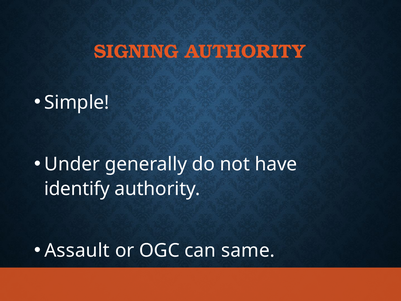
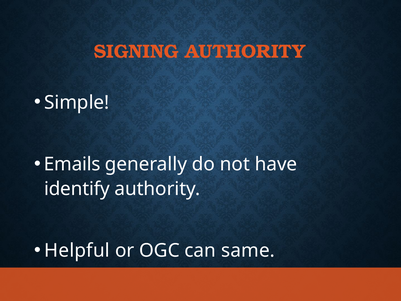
Under: Under -> Emails (72, 164)
Assault: Assault -> Helpful (77, 250)
